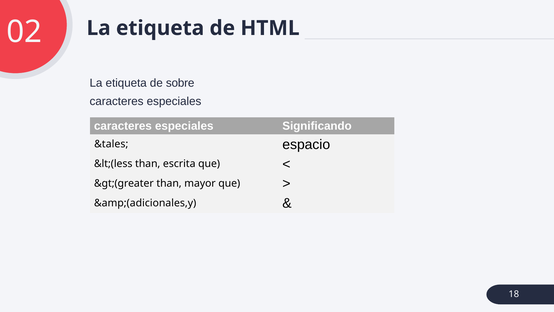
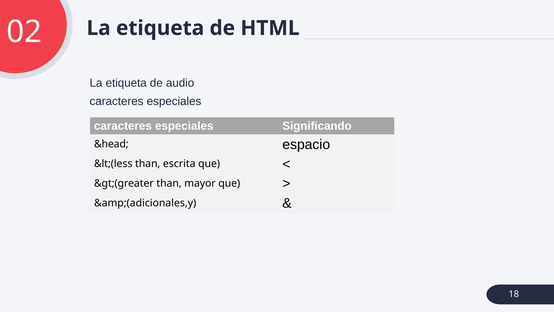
sobre: sobre -> audio (180, 83)
&tales: &tales -> &head (111, 144)
